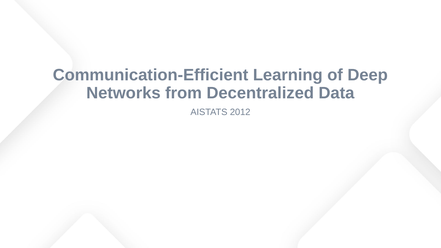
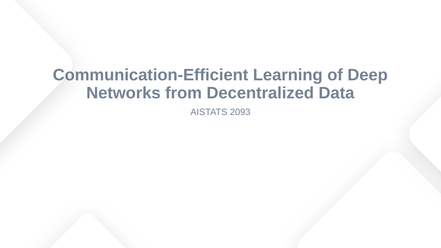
2012: 2012 -> 2093 (240, 112)
